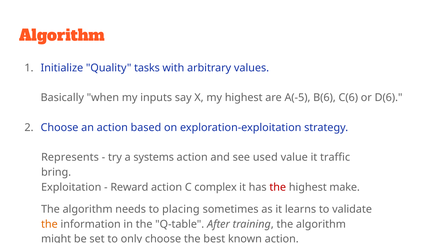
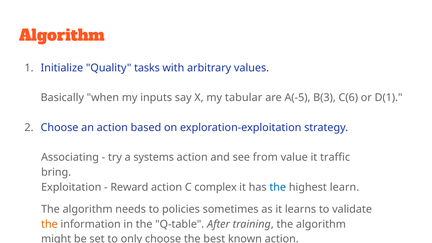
my highest: highest -> tabular (244, 98)
B(6: B(6 -> B(3 (324, 98)
D(6: D(6 -> D(1 (389, 98)
Represents: Represents -> Associating (70, 157)
used: used -> from (265, 157)
the colour: red -> blue (278, 187)
make: make -> learn (345, 187)
placing: placing -> policies (181, 209)
